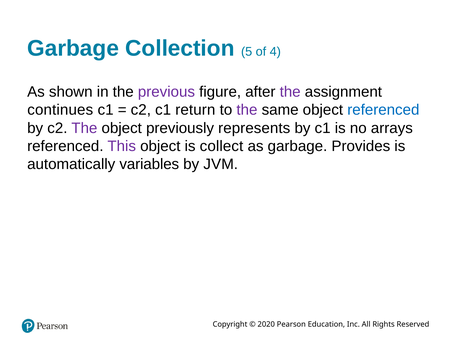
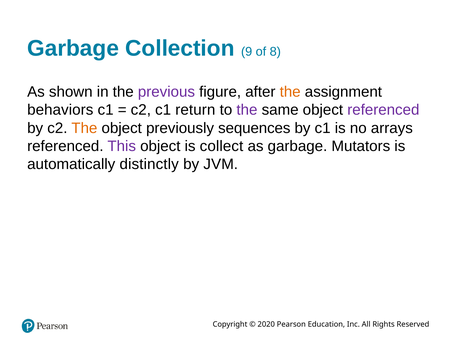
5: 5 -> 9 (247, 52)
4: 4 -> 8 (275, 52)
the colour: purple -> orange (290, 92)
continues: continues -> behaviors (60, 110)
referenced colour: blue -> purple (383, 110)
The colour: purple -> orange (84, 128)
represents: represents -> sequences (254, 128)
Provides: Provides -> Mutators (361, 146)
variables: variables -> distinctly (149, 164)
